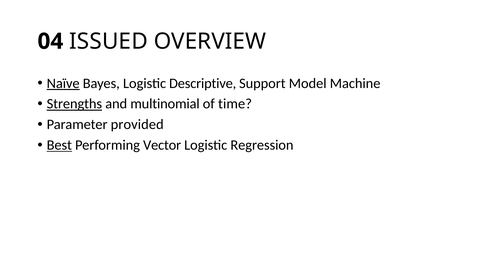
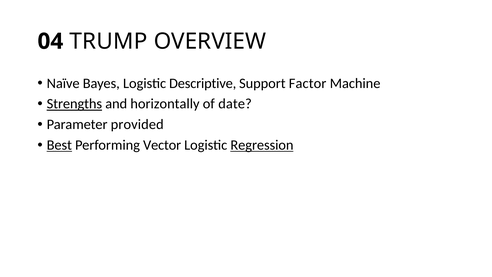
ISSUED: ISSUED -> TRUMP (108, 41)
Naïve underline: present -> none (63, 83)
Model: Model -> Factor (308, 83)
multinomial: multinomial -> horizontally (165, 104)
time: time -> date (235, 104)
Regression underline: none -> present (262, 145)
